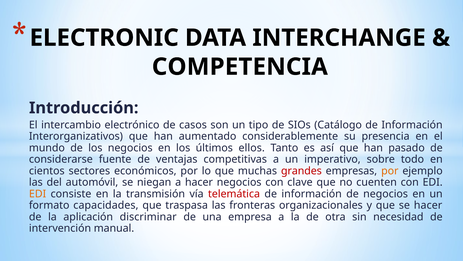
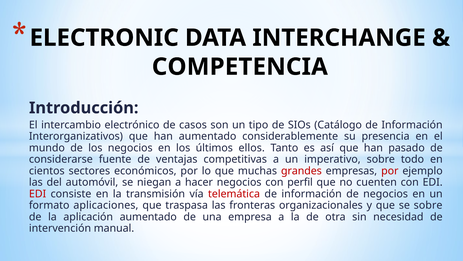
por colour: orange -> red (390, 171)
clave: clave -> perfil (300, 182)
EDI colour: orange -> red (38, 193)
capacidades: capacidades -> aplicaciones (106, 205)
se hacer: hacer -> sobre (428, 205)
aplicación discriminar: discriminar -> aumentado (148, 216)
